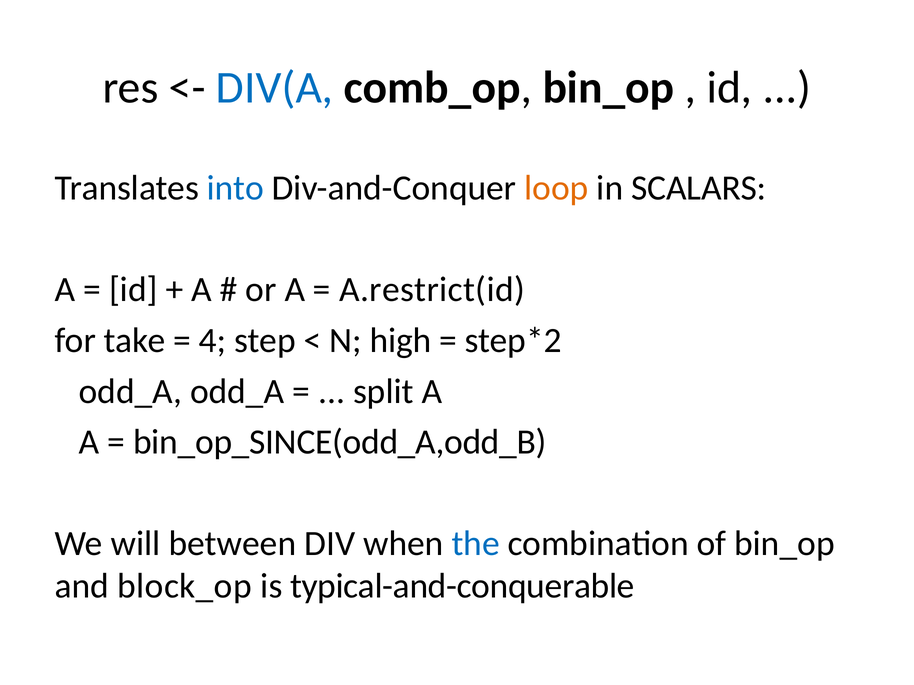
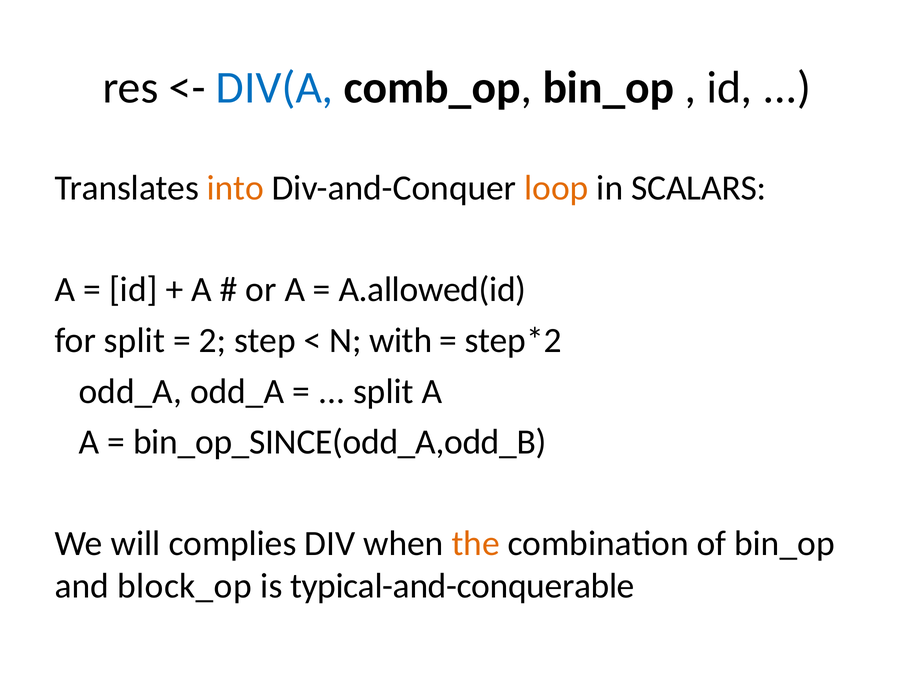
into colour: blue -> orange (235, 188)
A.restrict(id: A.restrict(id -> A.allowed(id (432, 290)
for take: take -> split (134, 341)
4: 4 -> 2 (213, 341)
high: high -> with (401, 341)
between: between -> complies (232, 544)
the colour: blue -> orange (476, 544)
